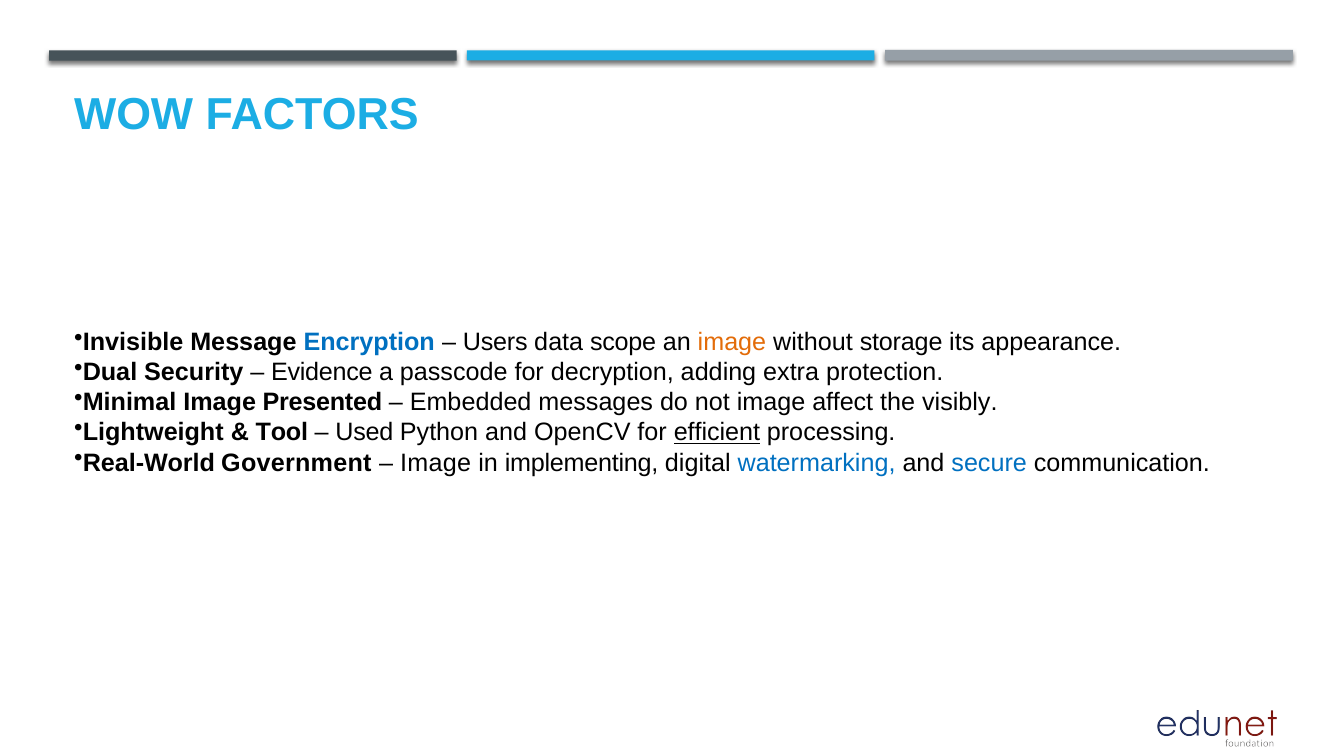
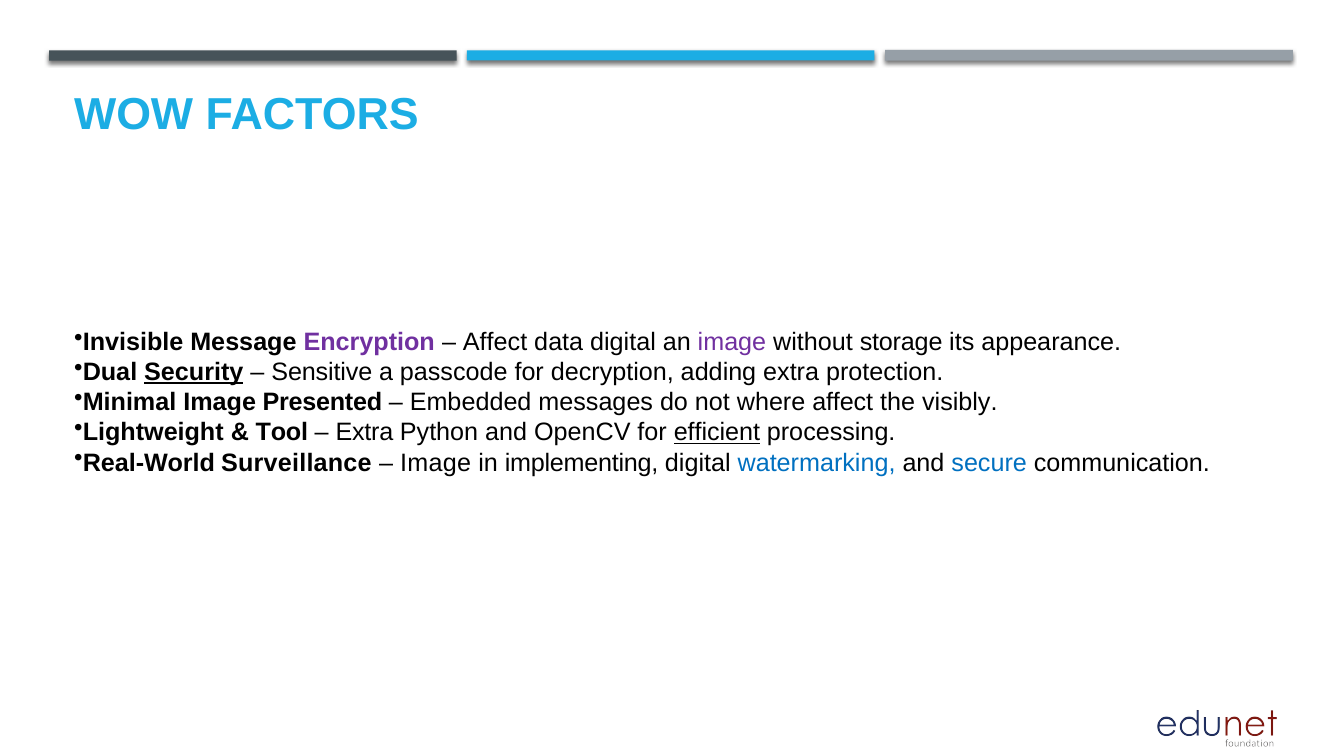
Encryption colour: blue -> purple (369, 342)
Users: Users -> Affect (495, 342)
data scope: scope -> digital (623, 342)
image colour: orange -> purple (732, 342)
Security underline: none -> present (194, 372)
Evidence: Evidence -> Sensitive (322, 372)
not image: image -> where (771, 402)
Used: Used -> Extra (364, 432)
Government: Government -> Surveillance (296, 463)
